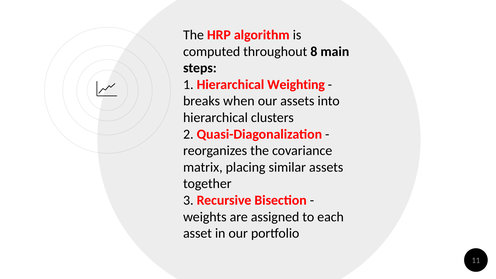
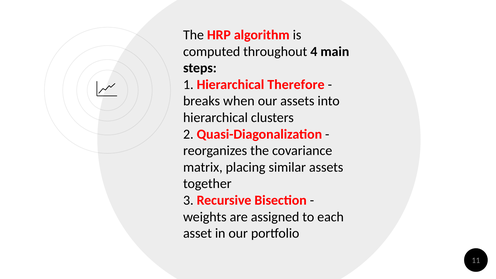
8: 8 -> 4 (314, 51)
Weighting: Weighting -> Therefore (296, 85)
